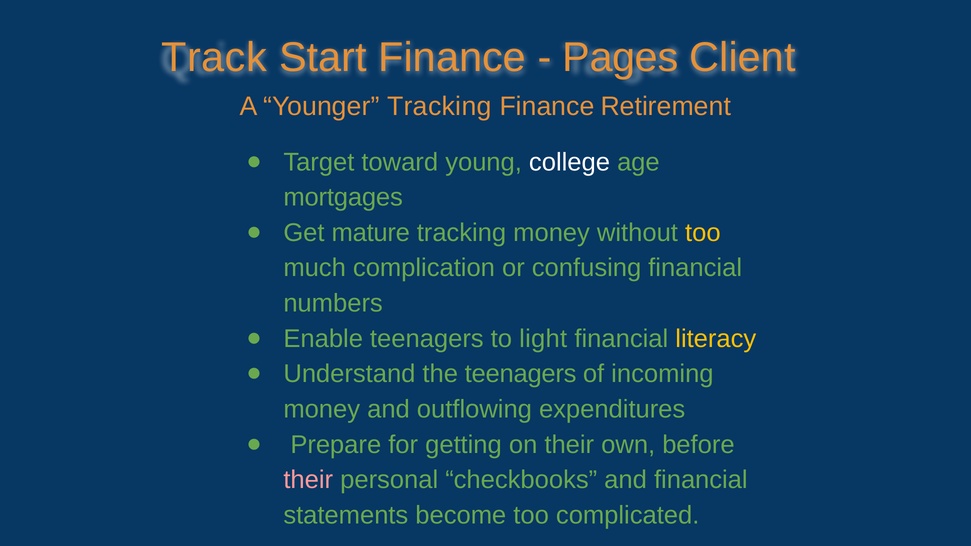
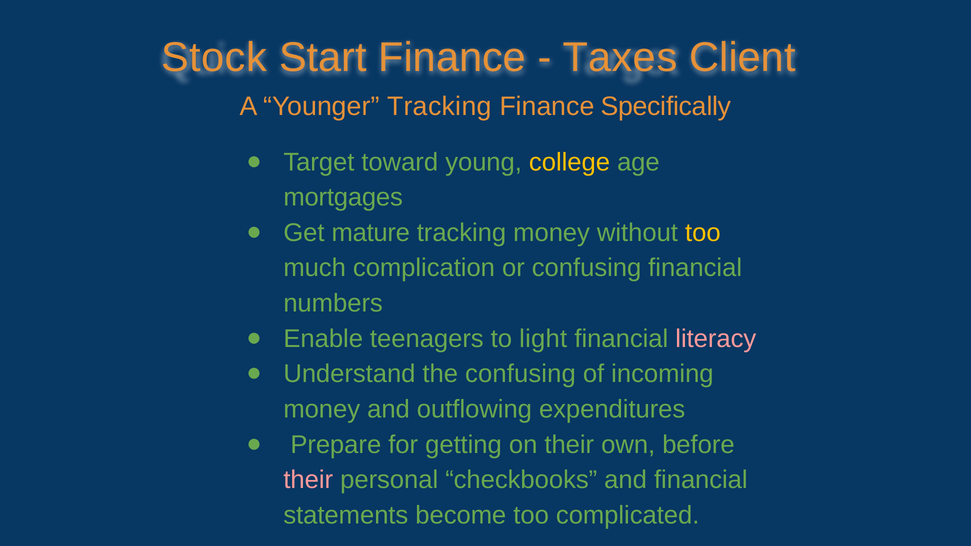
Track: Track -> Stock (214, 58)
Pages: Pages -> Taxes (620, 58)
Retirement: Retirement -> Specifically (666, 107)
college colour: white -> yellow (570, 162)
literacy colour: yellow -> pink (716, 339)
the teenagers: teenagers -> confusing (520, 374)
